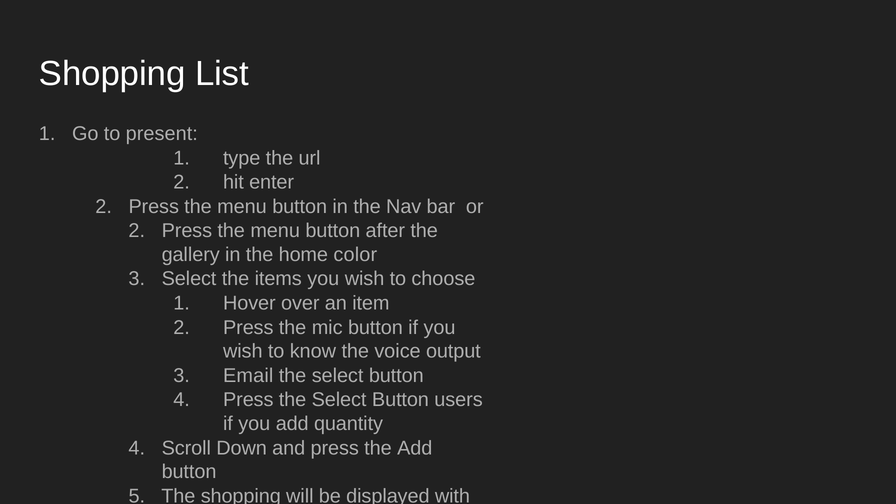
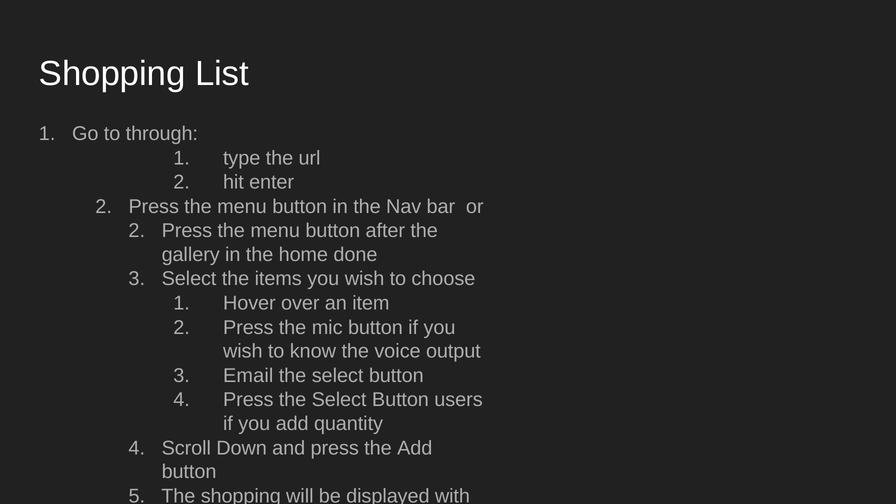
present: present -> through (162, 134)
home color: color -> done (355, 255)
